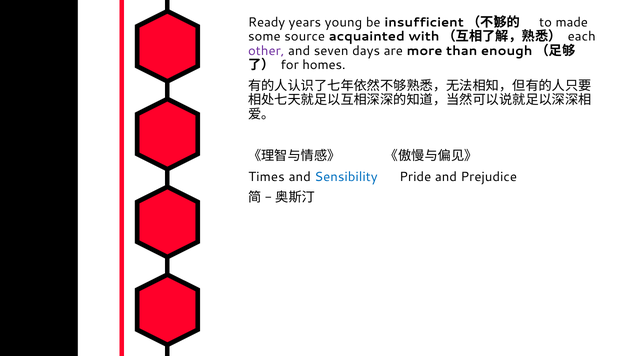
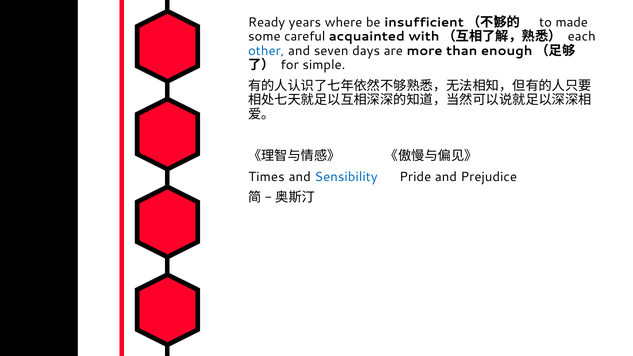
young: young -> where (344, 22)
source: source -> careful (305, 36)
other colour: purple -> blue (266, 51)
homes: homes -> simple (324, 65)
